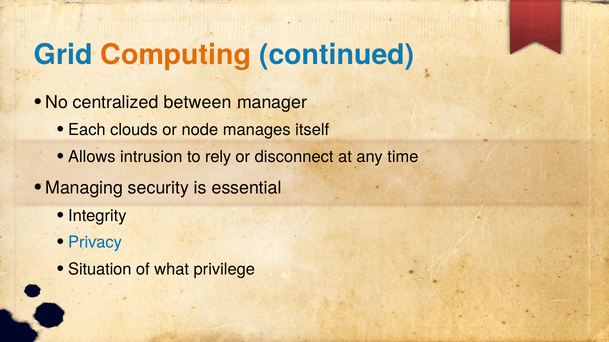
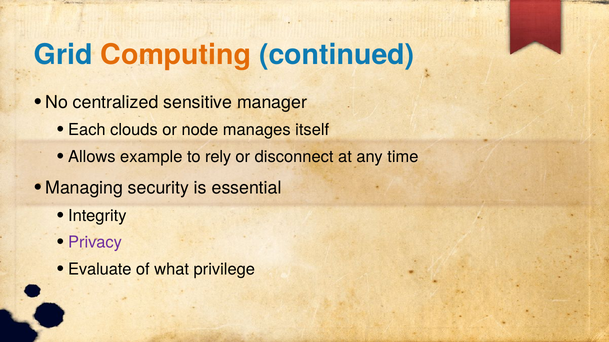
between: between -> sensitive (198, 103)
intrusion: intrusion -> example (151, 157)
Privacy colour: blue -> purple (95, 243)
Situation: Situation -> Evaluate (100, 270)
